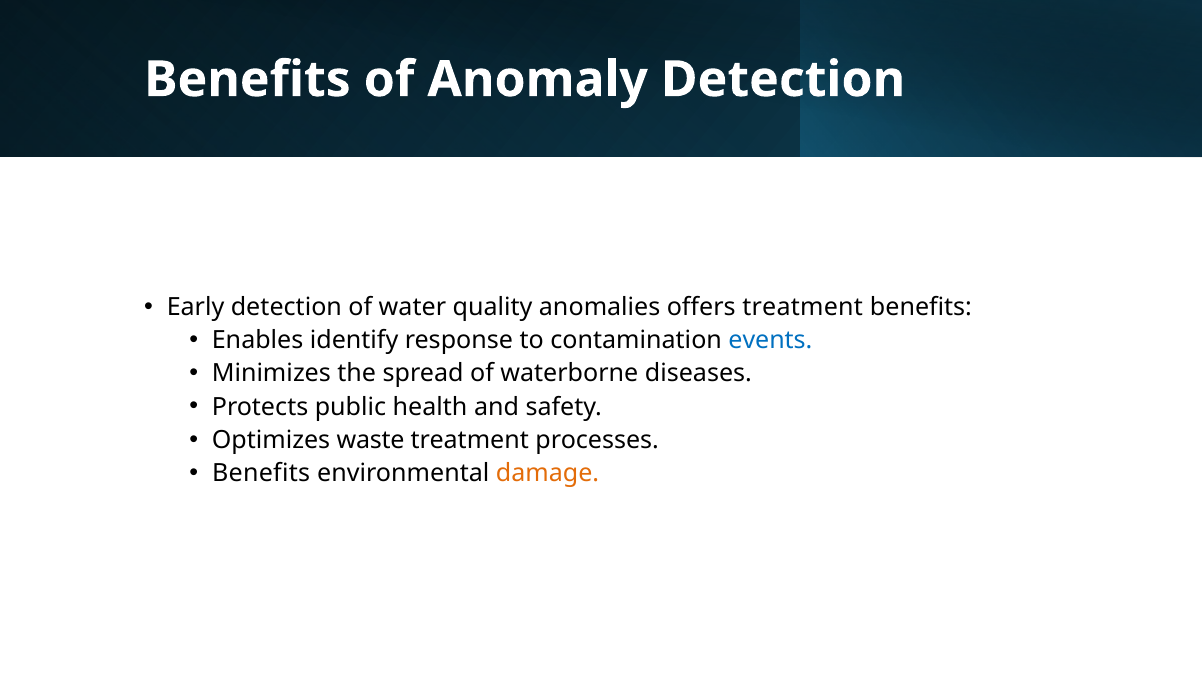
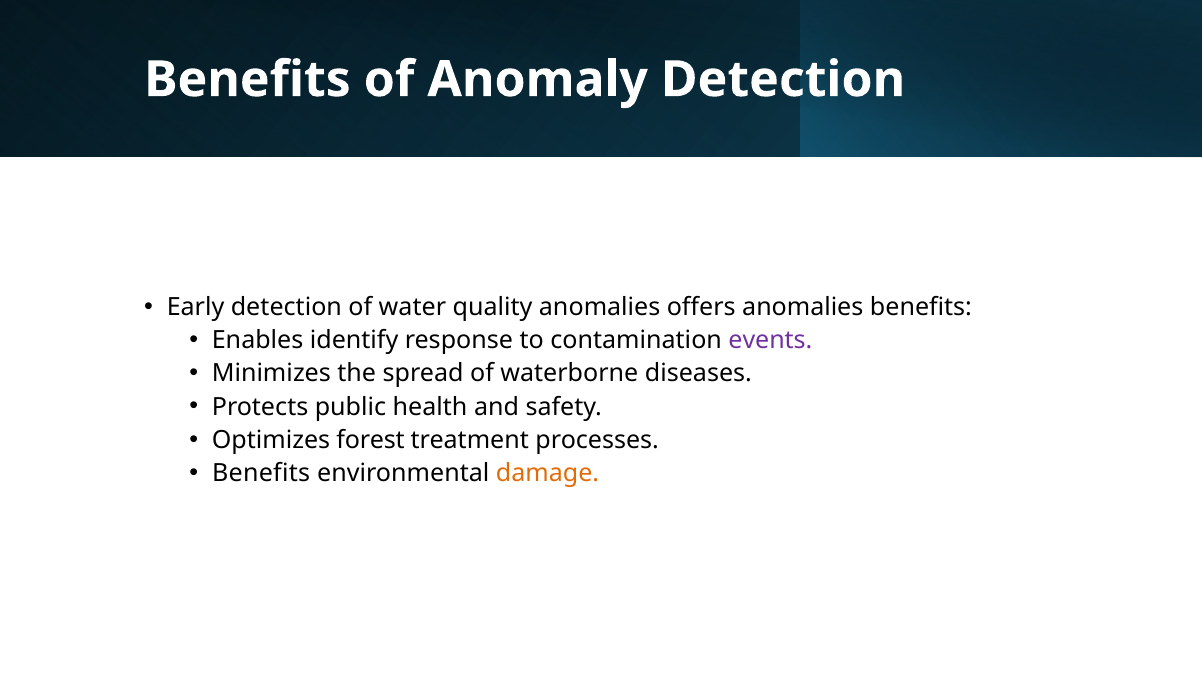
offers treatment: treatment -> anomalies (803, 307)
events colour: blue -> purple (770, 340)
waste: waste -> forest (371, 440)
